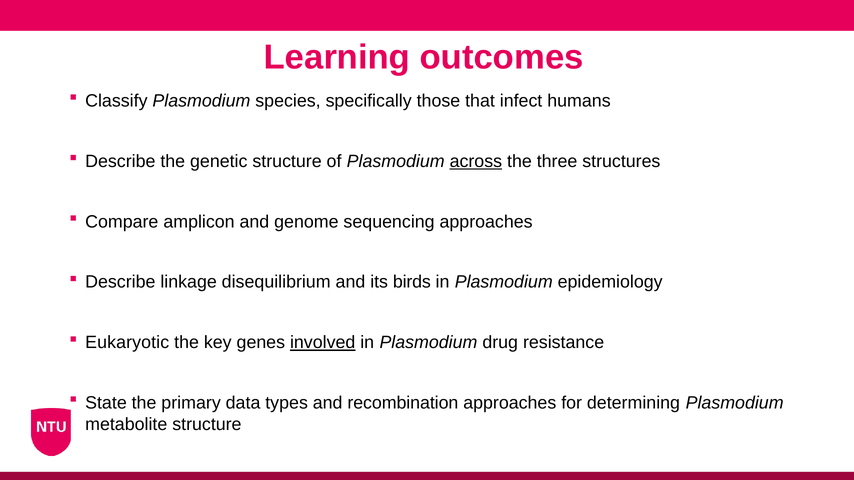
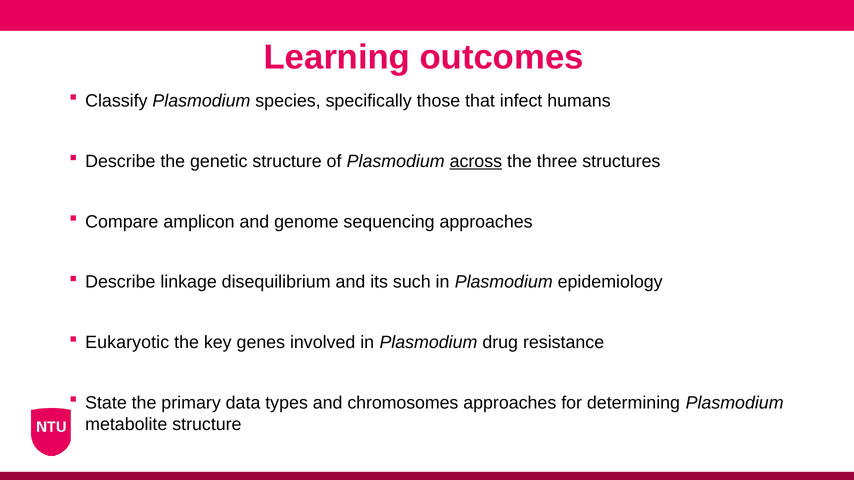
birds: birds -> such (412, 282)
involved underline: present -> none (323, 343)
recombination: recombination -> chromosomes (403, 403)
